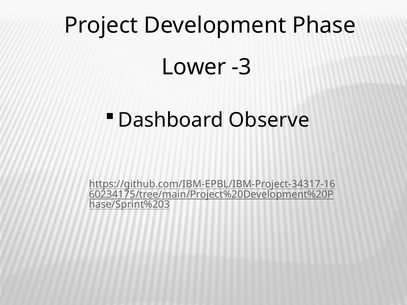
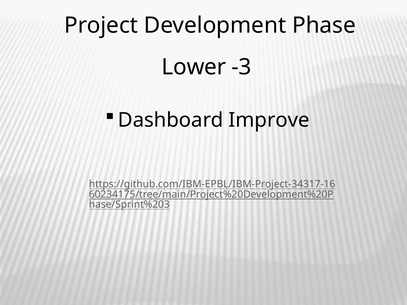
Observe: Observe -> Improve (269, 120)
